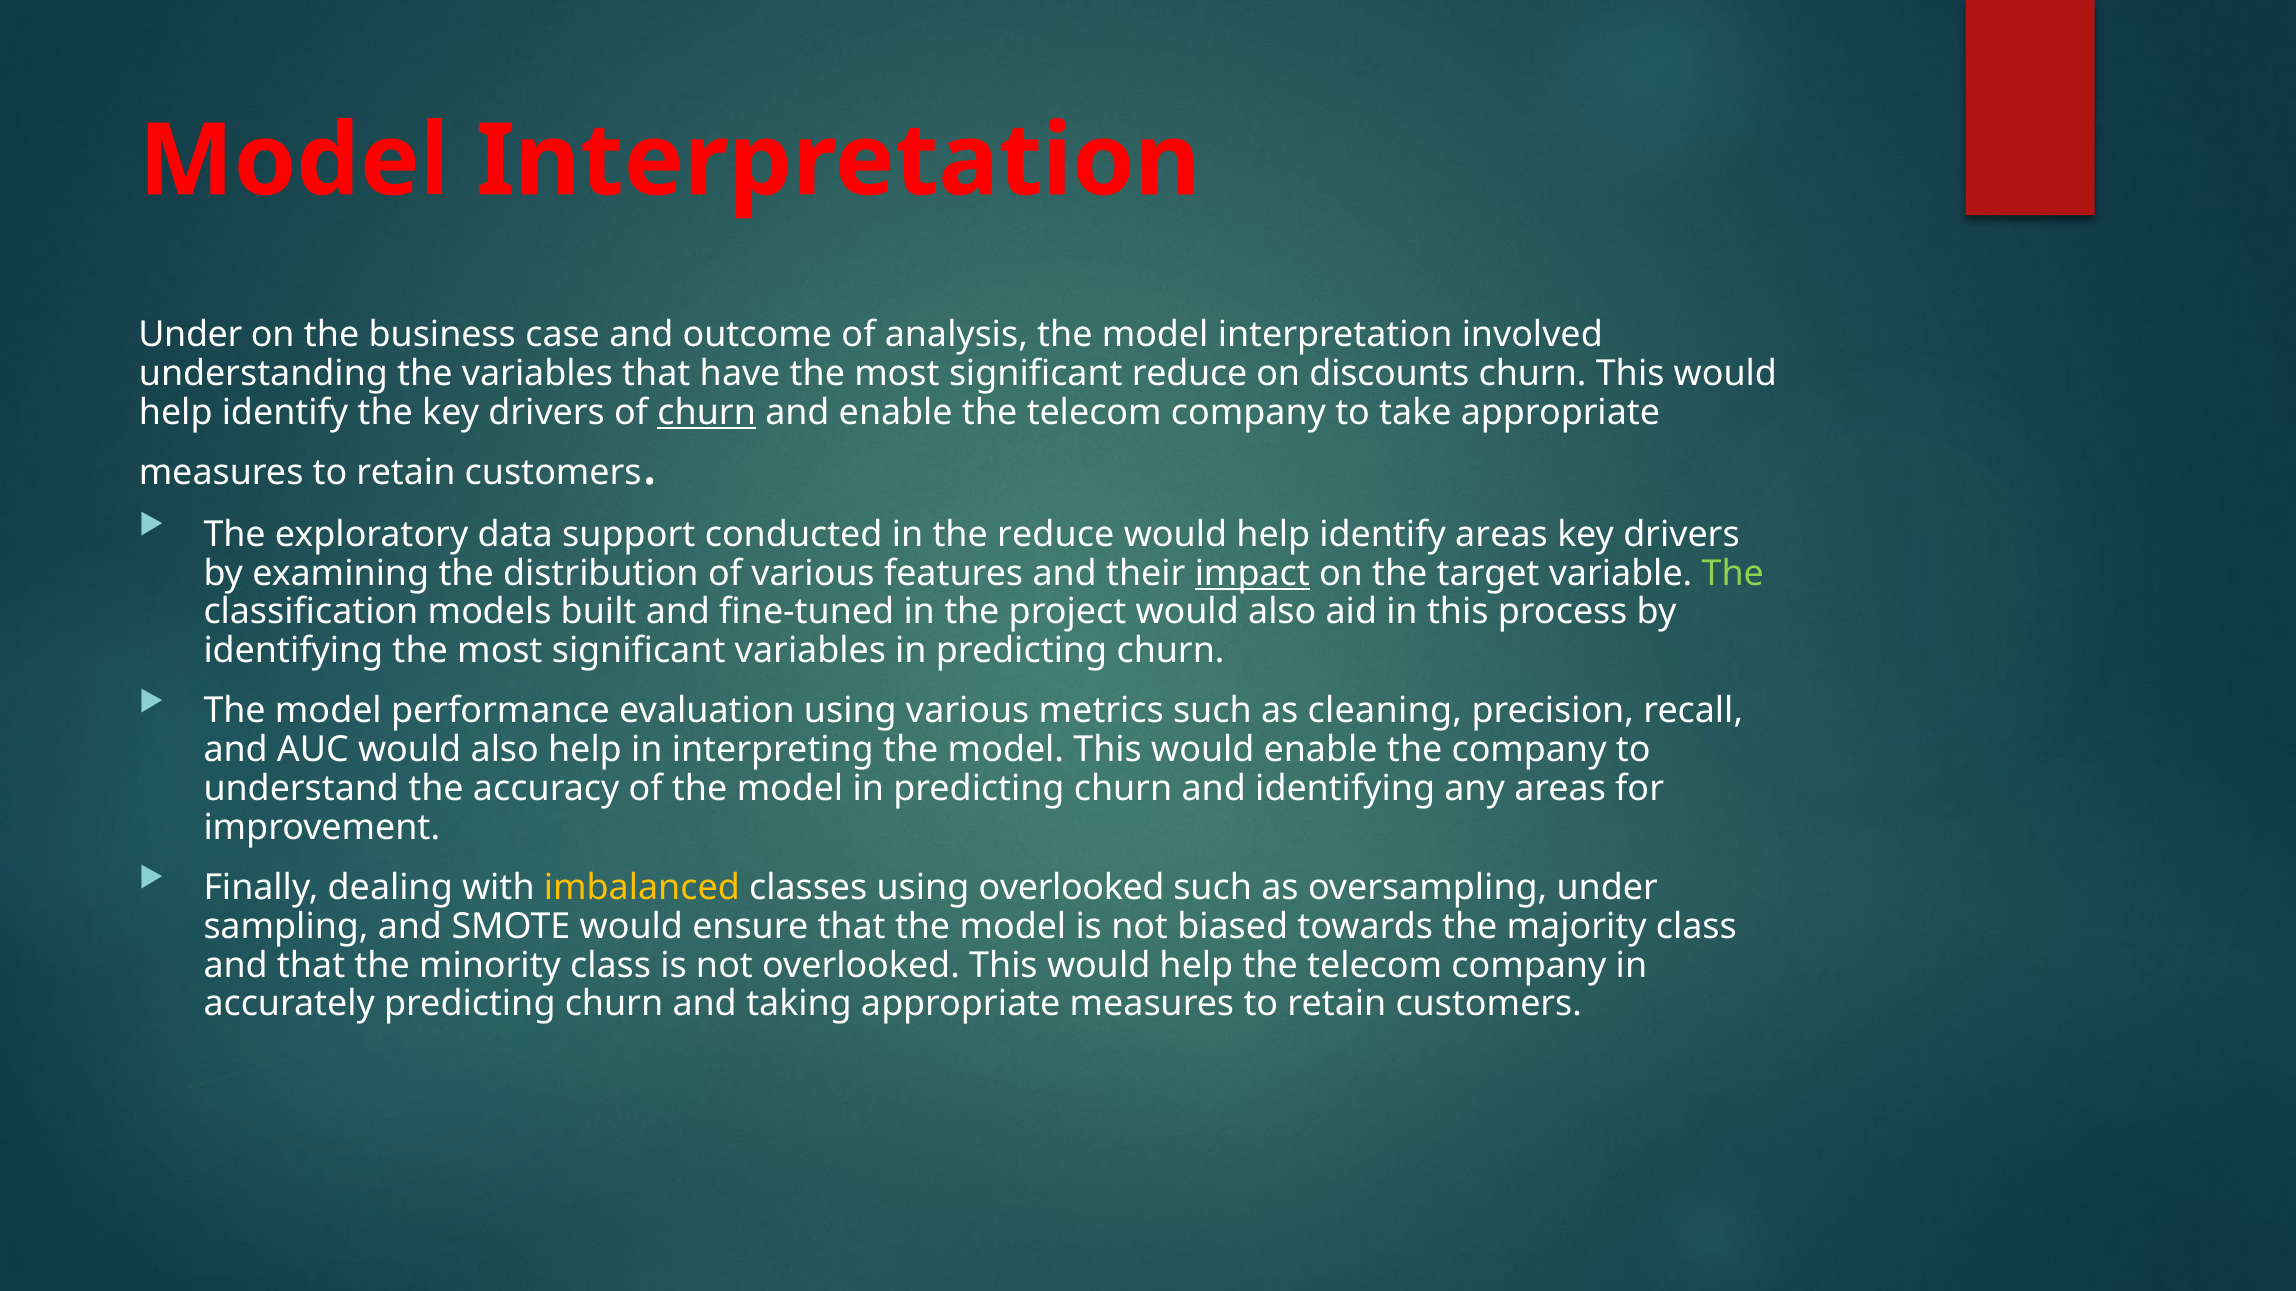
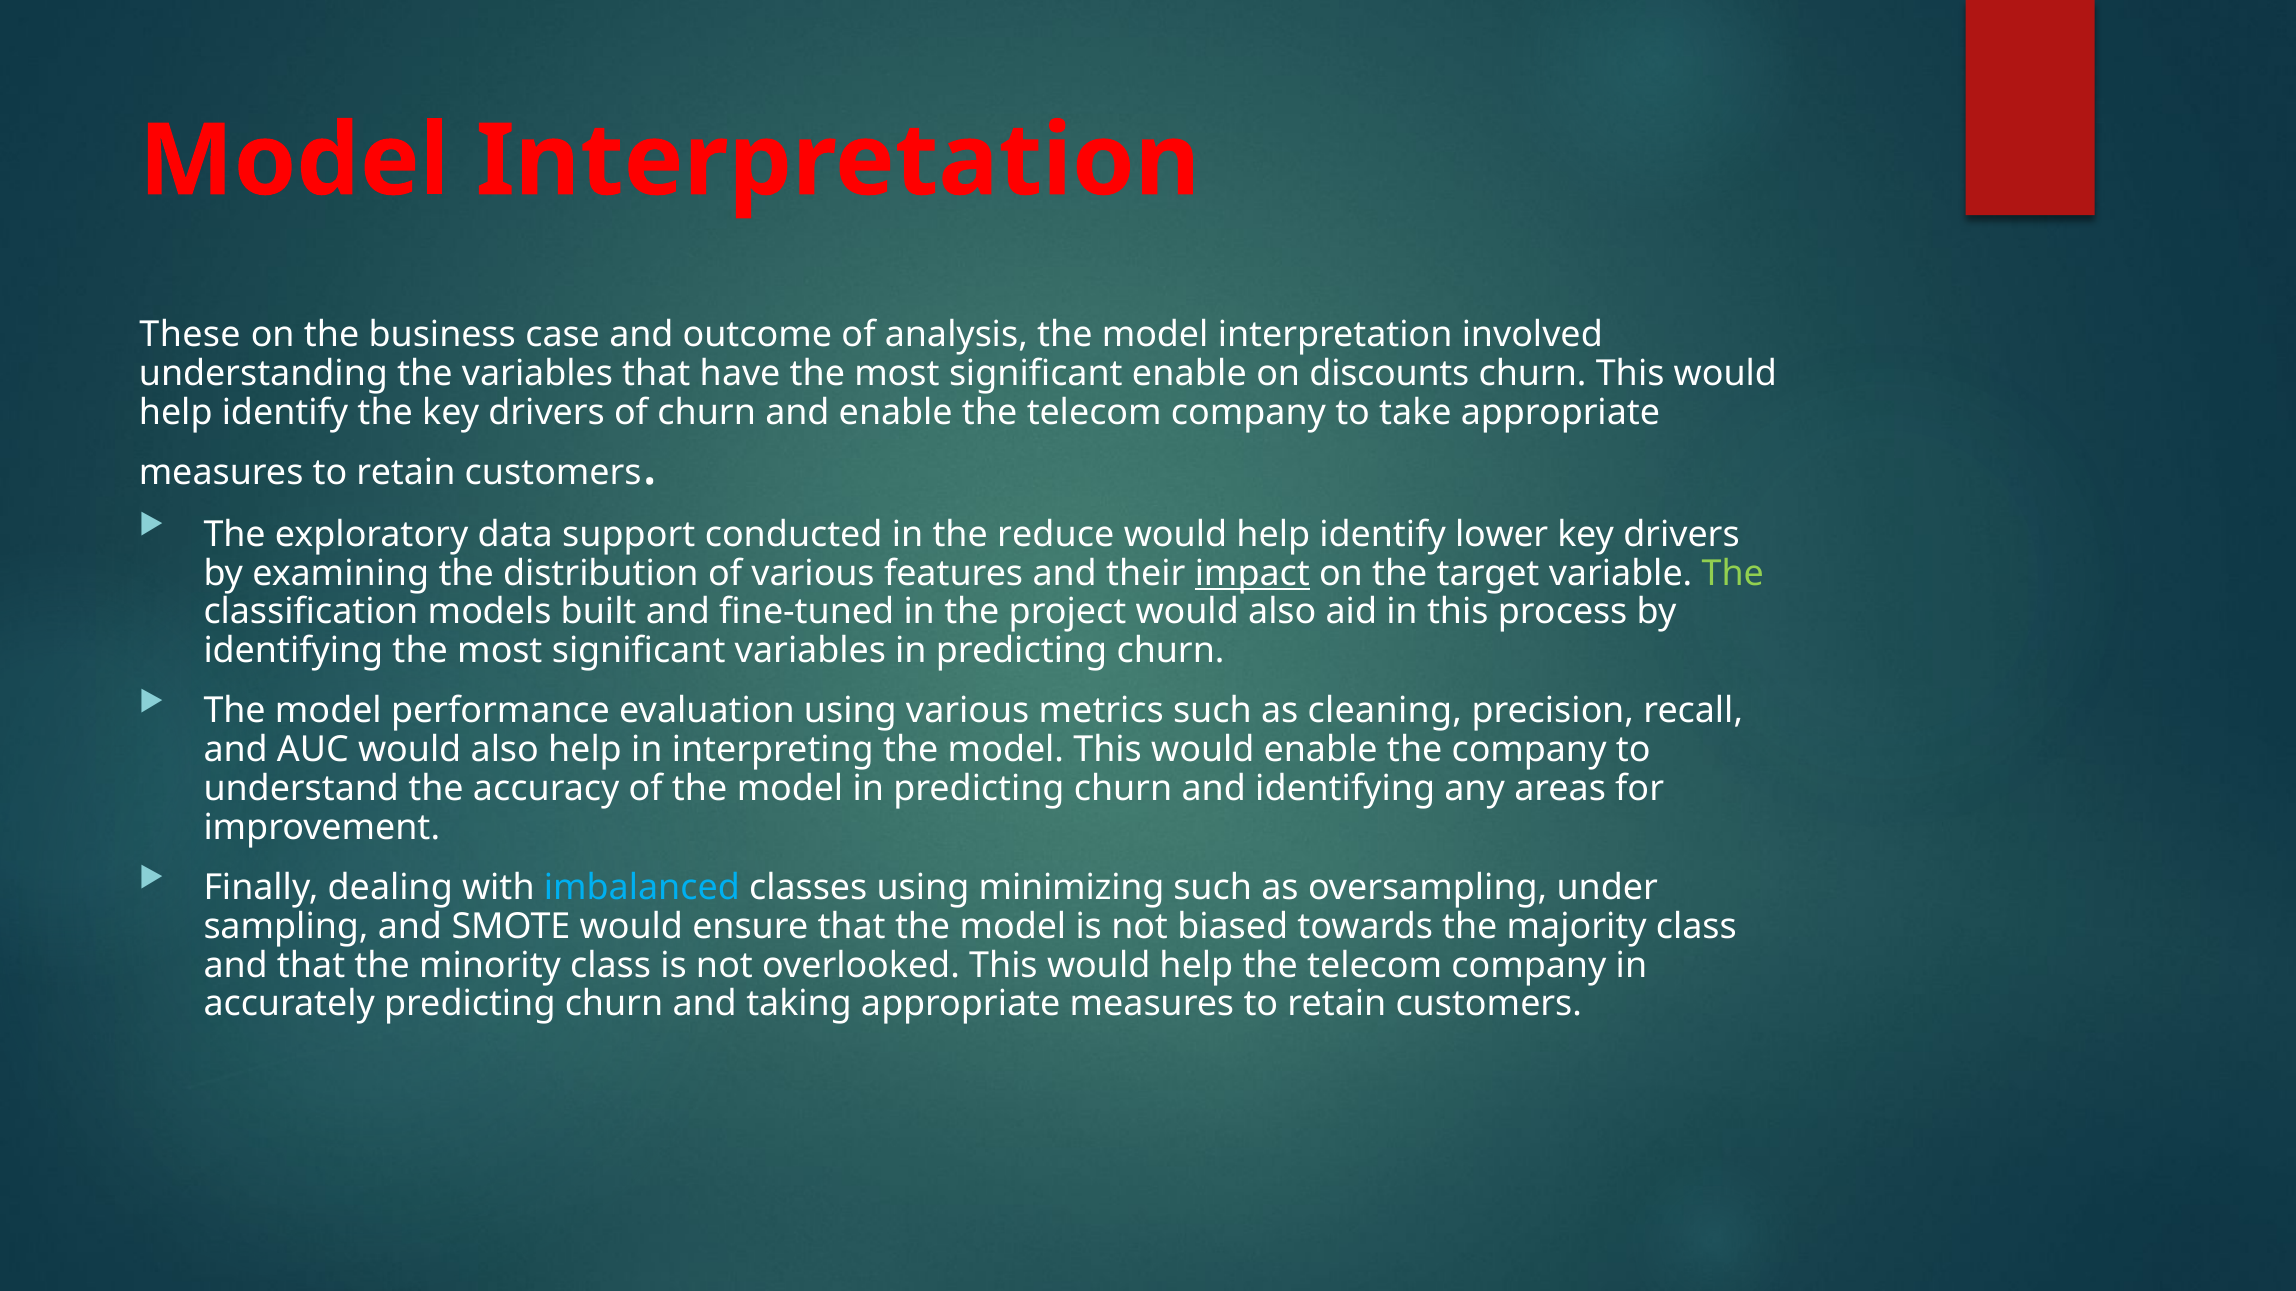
Under: Under -> These (190, 335)
significant reduce: reduce -> enable (1189, 374)
churn underline: present -> none (707, 413)
identify areas: areas -> lower (1502, 535)
imbalanced colour: yellow -> light blue (642, 888)
using overlooked: overlooked -> minimizing (1072, 888)
